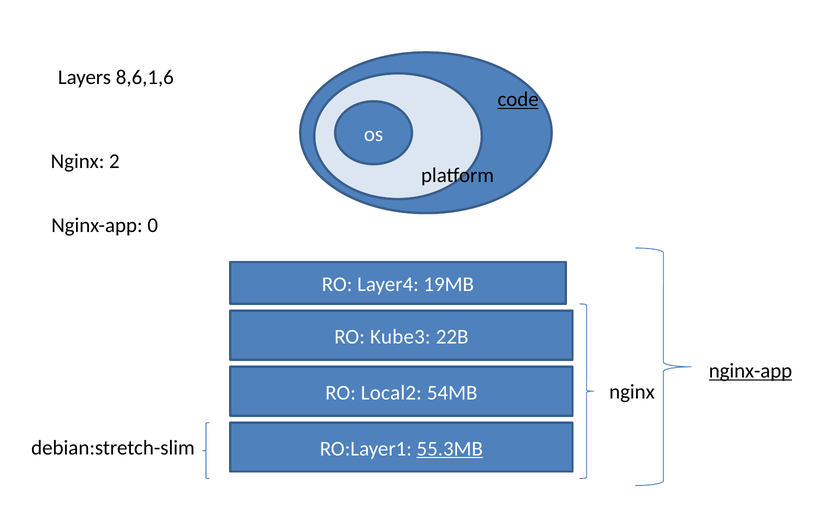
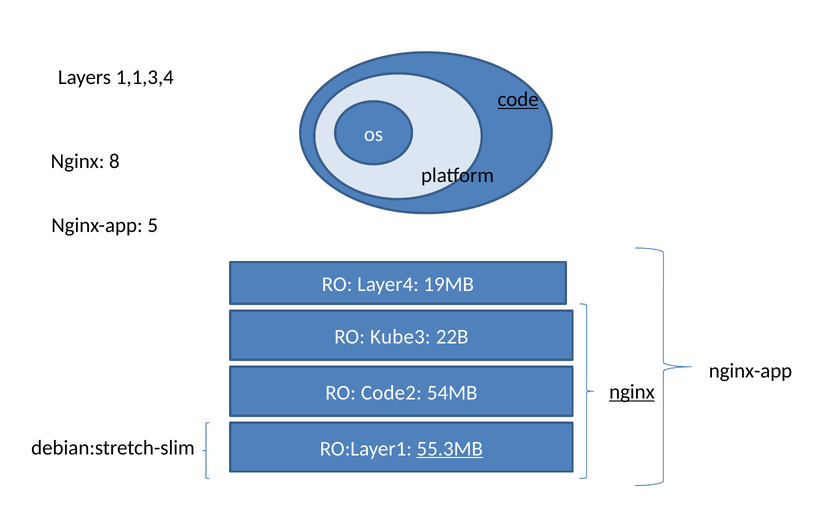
8,6,1,6: 8,6,1,6 -> 1,1,3,4 (145, 77)
2: 2 -> 8 (114, 161)
0: 0 -> 5 (153, 225)
nginx-app underline: present -> none (751, 371)
nginx underline: none -> present (632, 392)
Local2: Local2 -> Code2 (391, 393)
